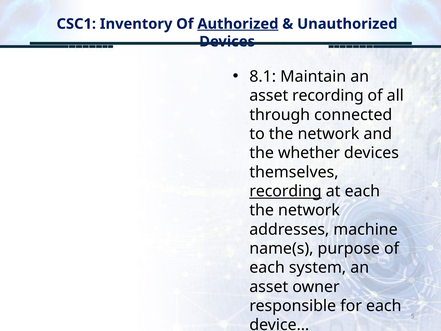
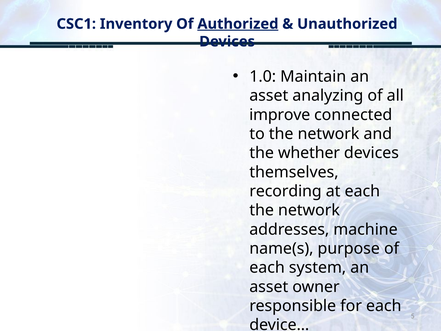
8.1: 8.1 -> 1.0 (263, 76)
asset recording: recording -> analyzing (328, 96)
through: through -> improve (280, 115)
recording underline: present -> none (286, 191)
